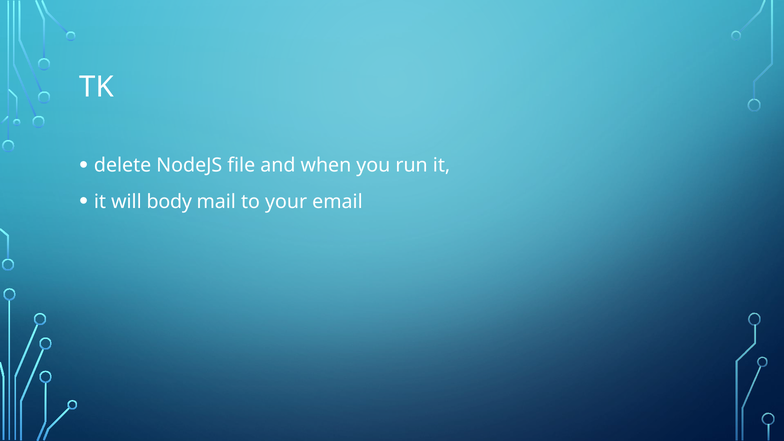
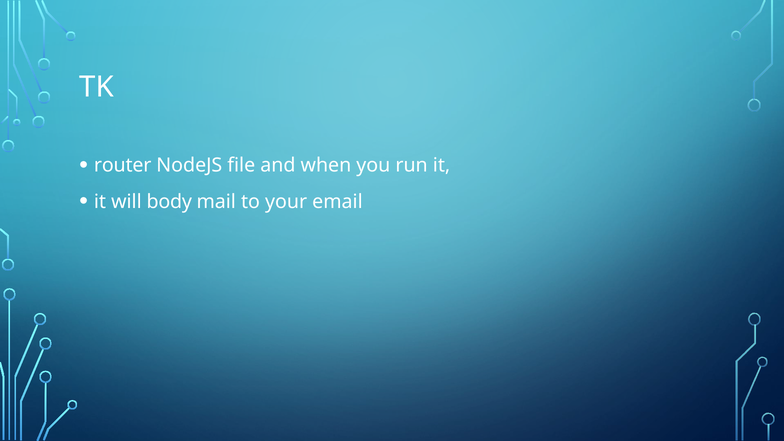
delete: delete -> router (123, 165)
